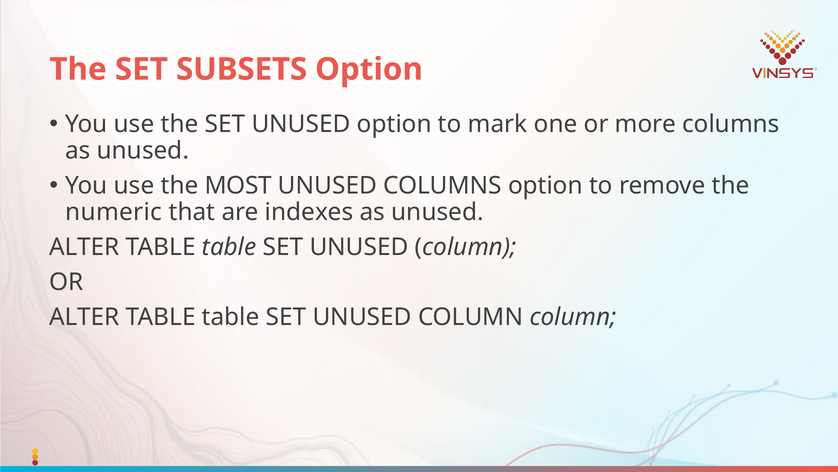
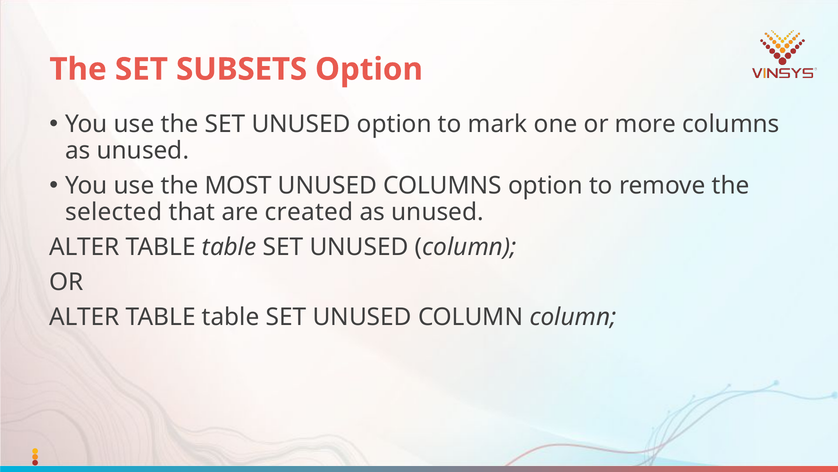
numeric: numeric -> selected (114, 212)
indexes: indexes -> created (309, 212)
